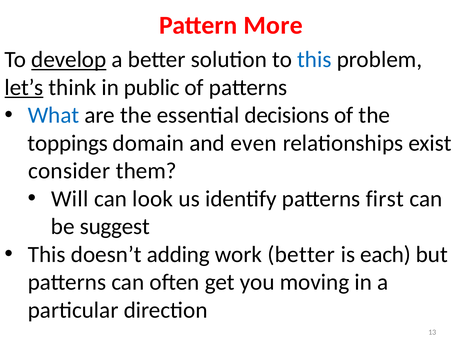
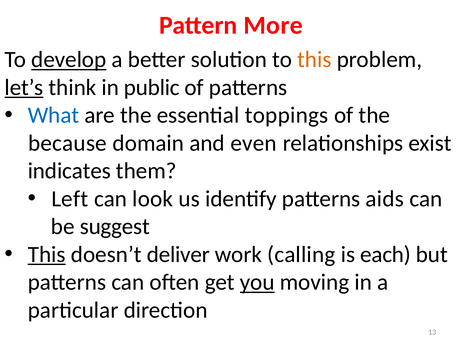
this colour: blue -> orange (314, 60)
decisions: decisions -> toppings (287, 115)
toppings: toppings -> because (67, 143)
consider: consider -> indicates (69, 171)
Will: Will -> Left (70, 199)
first: first -> aids (385, 199)
This underline: none -> present (47, 254)
adding: adding -> deliver (178, 254)
work better: better -> calling (301, 254)
you underline: none -> present (257, 282)
